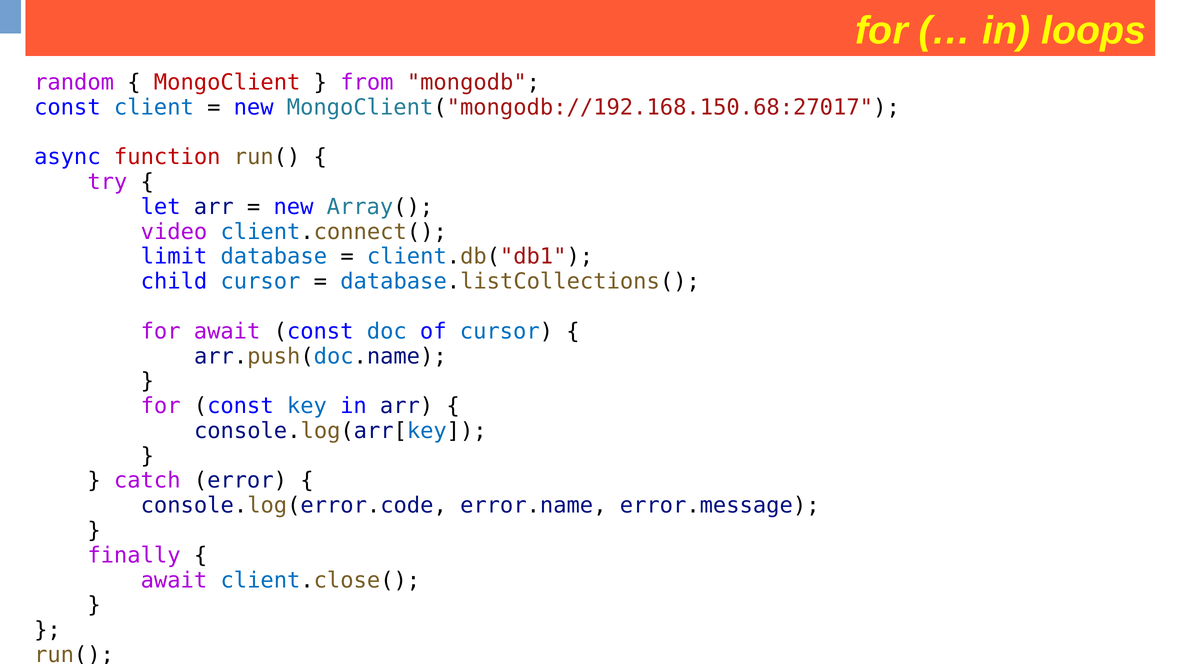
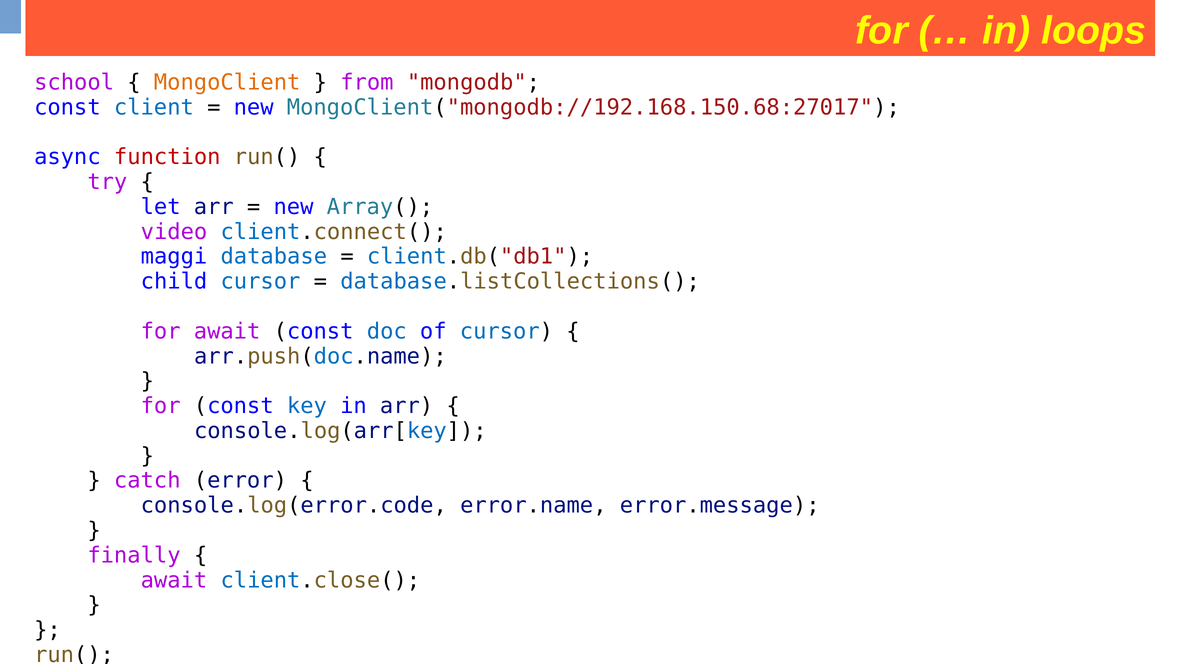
random: random -> school (74, 83)
MongoClient colour: red -> orange (227, 83)
limit: limit -> maggi (174, 257)
